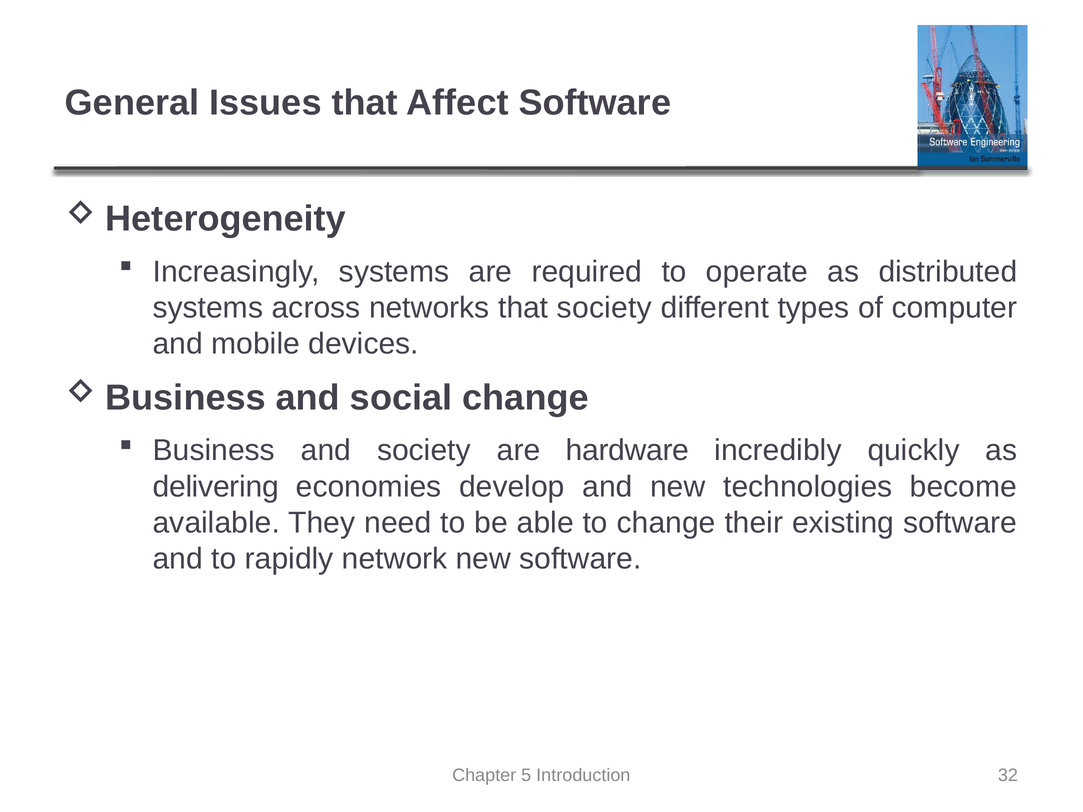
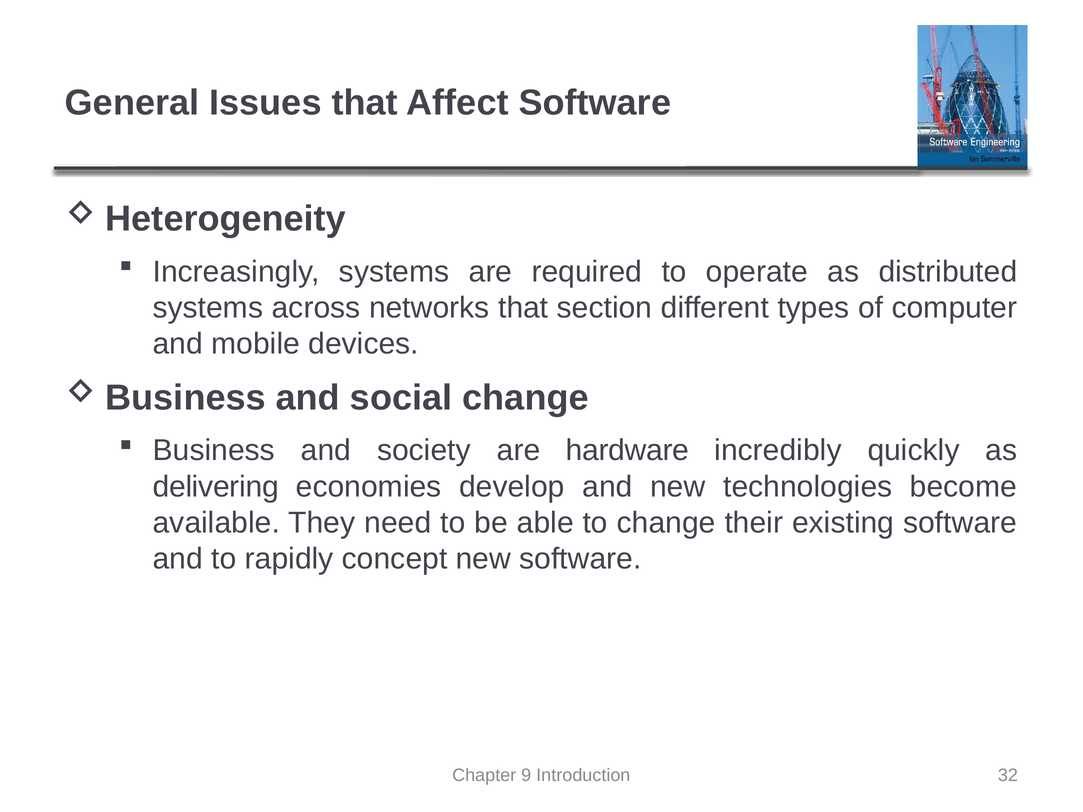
that society: society -> section (604, 308)
network: network -> concept (395, 559)
5: 5 -> 9 (526, 776)
